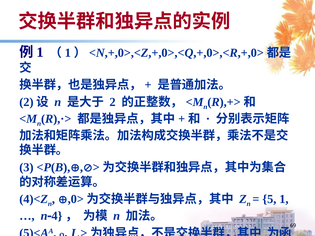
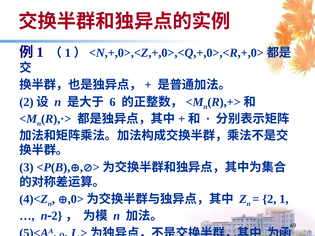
2: 2 -> 6 (113, 102)
5: 5 -> 2 (269, 199)
4: 4 -> 2 (57, 216)
